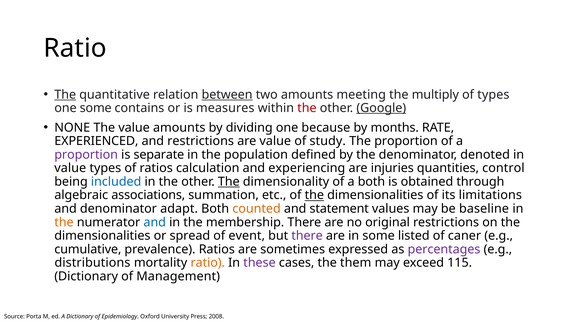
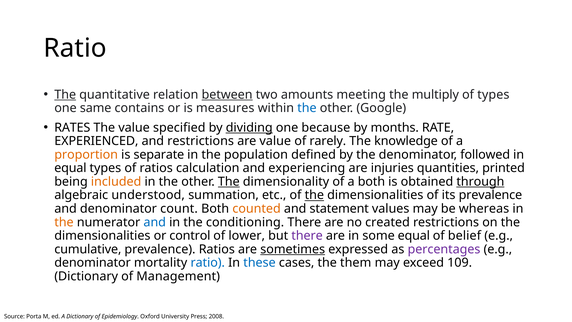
one some: some -> same (96, 108)
the colour: red -> blue (307, 108)
Google underline: present -> none (381, 108)
NONE: NONE -> RATES (72, 127)
value amounts: amounts -> specified (179, 127)
dividing underline: none -> present (249, 127)
study: study -> rarely (328, 141)
The proportion: proportion -> knowledge (406, 141)
proportion colour: purple -> orange (86, 154)
denoted: denoted -> followed (485, 154)
value: value -> equal (70, 168)
control: control -> printed (504, 168)
included colour: blue -> orange (116, 182)
through underline: none -> present (480, 182)
associations: associations -> understood (148, 195)
its limitations: limitations -> prevalence (490, 195)
adapt: adapt -> count (179, 209)
baseline: baseline -> whereas (484, 209)
membership: membership -> conditioning (245, 222)
original: original -> created (388, 222)
spread: spread -> control (190, 236)
event: event -> lower (247, 236)
some listed: listed -> equal (414, 236)
caner: caner -> belief (464, 236)
sometimes underline: none -> present (293, 249)
distributions: distributions -> denominator (93, 263)
ratio colour: orange -> blue (208, 263)
these colour: purple -> blue (259, 263)
115: 115 -> 109 (460, 263)
